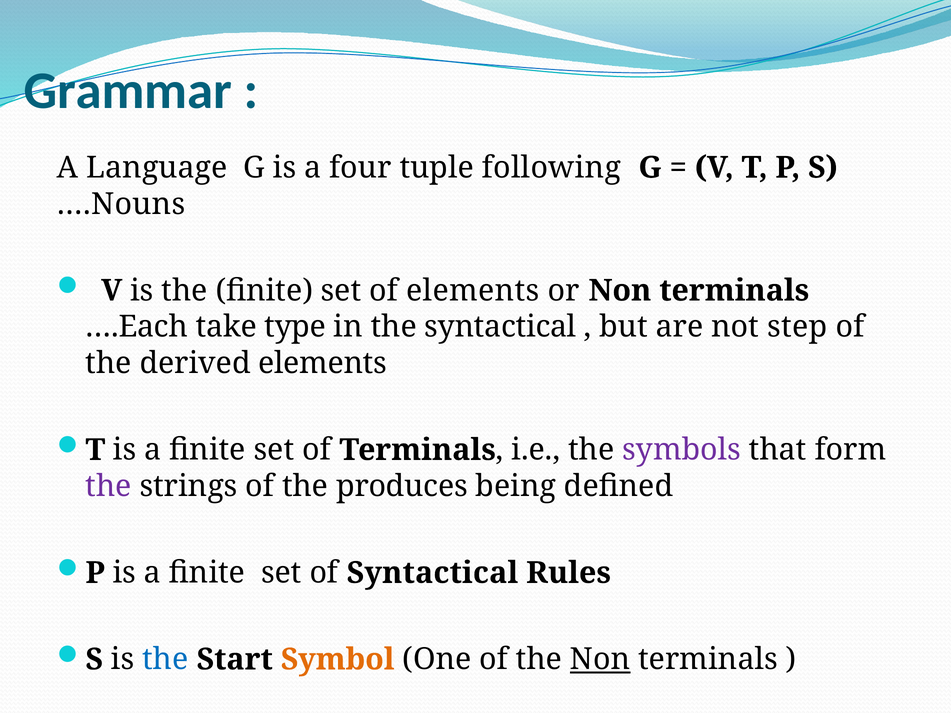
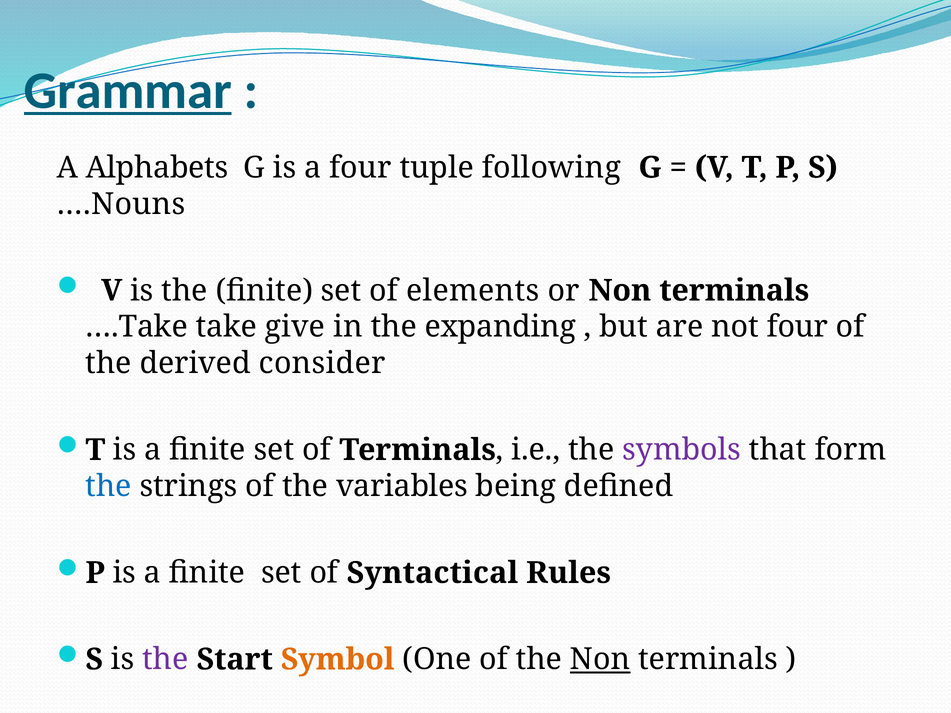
Grammar underline: none -> present (128, 91)
Language: Language -> Alphabets (157, 168)
….Each: ….Each -> ….Take (137, 327)
type: type -> give (295, 327)
the syntactical: syntactical -> expanding (500, 327)
not step: step -> four (797, 327)
derived elements: elements -> consider (322, 364)
the colour: purple -> blue (109, 487)
produces: produces -> variables (402, 487)
the colour: blue -> purple (165, 660)
